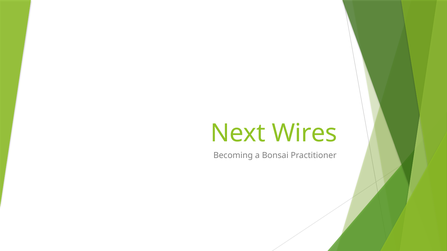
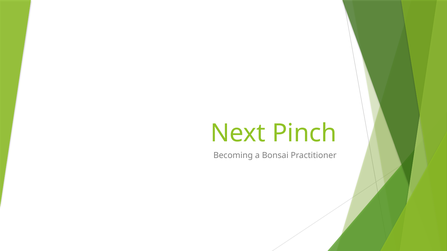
Wires: Wires -> Pinch (304, 133)
